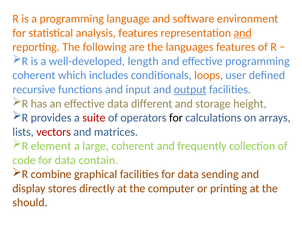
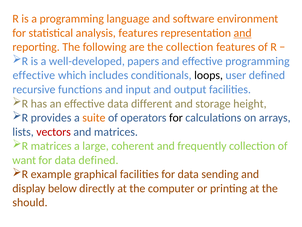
the languages: languages -> collection (190, 47)
length: length -> papers (143, 61)
coherent: coherent -> effective (34, 75)
loops colour: orange -> black (209, 75)
output underline: present -> none (190, 89)
suite colour: red -> orange (94, 117)
R element: element -> matrices (51, 146)
code: code -> want (24, 160)
data contain: contain -> defined (98, 160)
combine: combine -> example (51, 174)
stores: stores -> below (62, 188)
